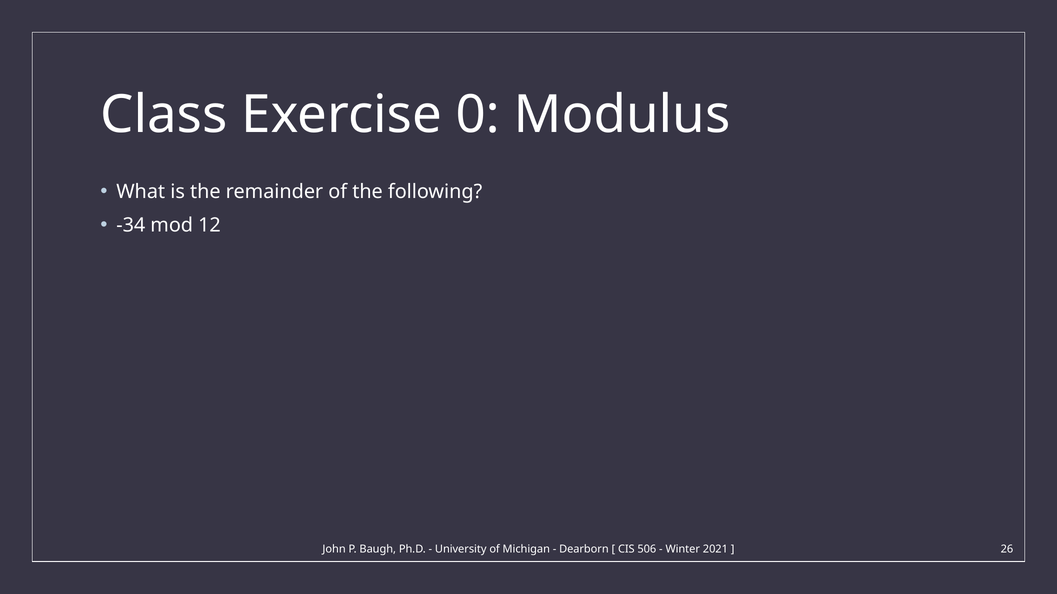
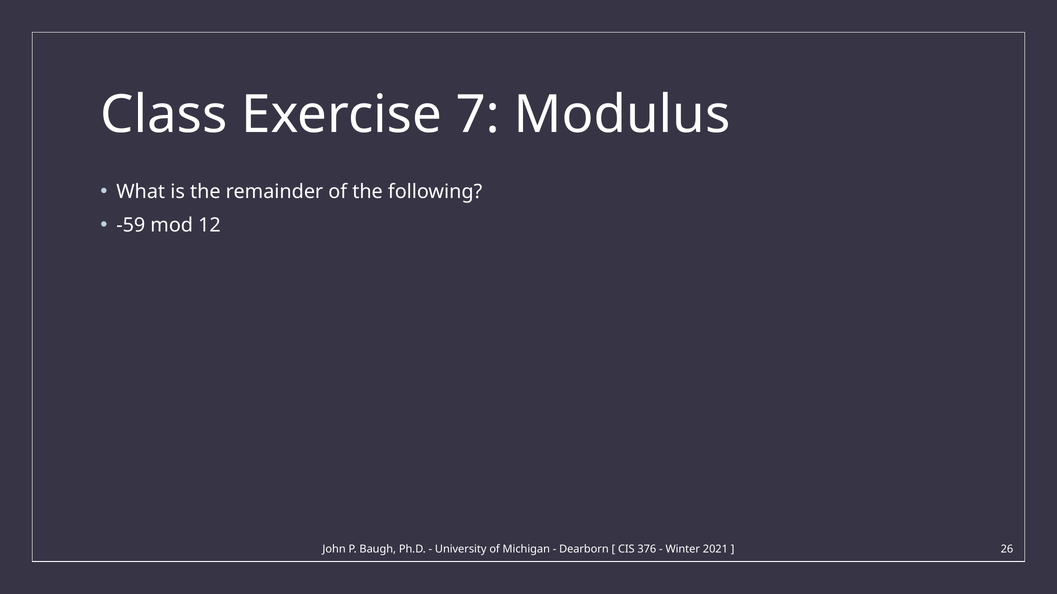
0: 0 -> 7 (478, 115)
-34: -34 -> -59 (131, 226)
506: 506 -> 376 (647, 549)
